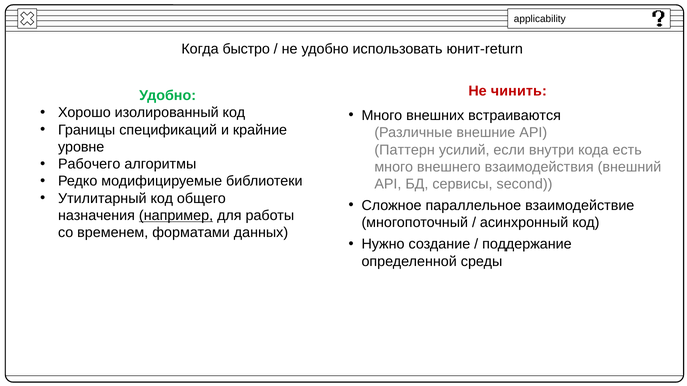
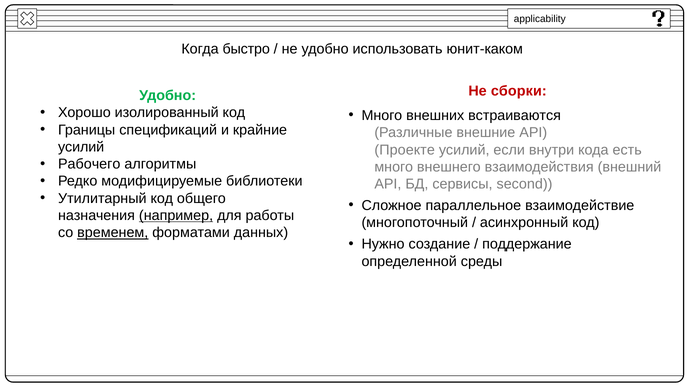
юнит-return: юнит-return -> юнит-каком (485, 49)
чинить: чинить -> сборки (519, 91)
уровне: уровне -> усилий (81, 147)
Паттерн: Паттерн -> Проекте (405, 150)
временем underline: none -> present (113, 233)
